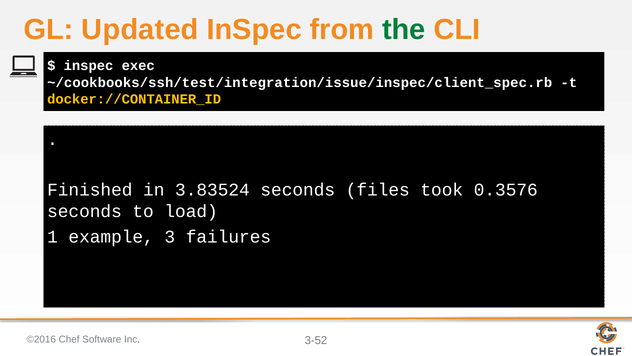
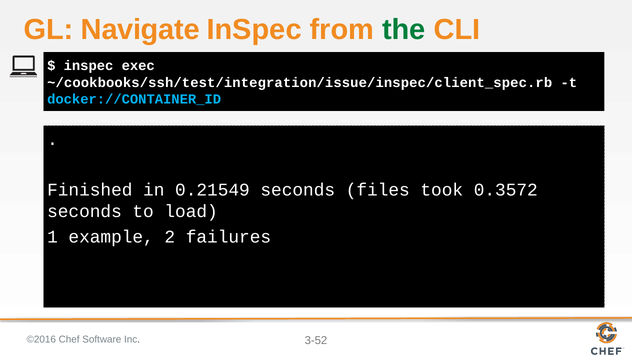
Updated: Updated -> Navigate (140, 29)
docker://CONTAINER_ID colour: yellow -> light blue (134, 99)
3.83524: 3.83524 -> 0.21549 (212, 190)
0.3576: 0.3576 -> 0.3572 (506, 190)
3: 3 -> 2 (170, 236)
